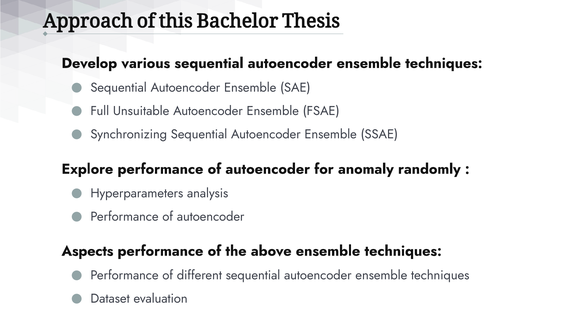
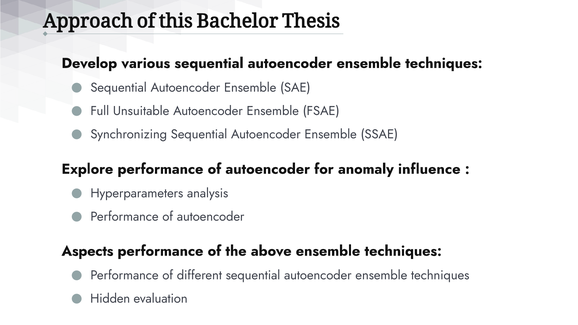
randomly: randomly -> influence (429, 169)
Dataset: Dataset -> Hidden (110, 299)
